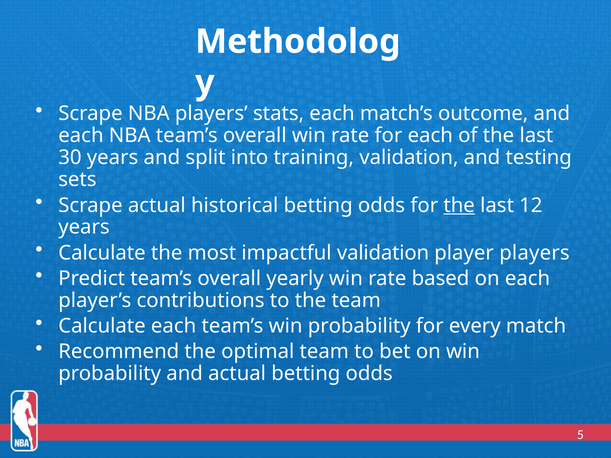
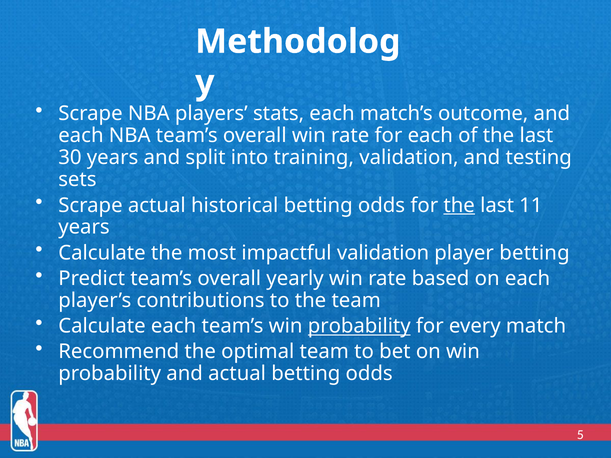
12: 12 -> 11 (531, 205)
player players: players -> betting (535, 253)
probability underline: none -> present (359, 326)
